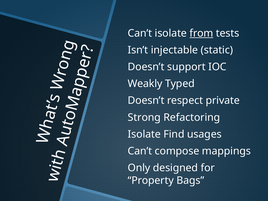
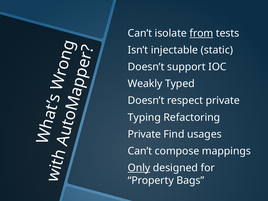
Strong: Strong -> Typing (144, 117)
Isolate: Isolate -> Private (144, 134)
Only underline: none -> present (139, 168)
